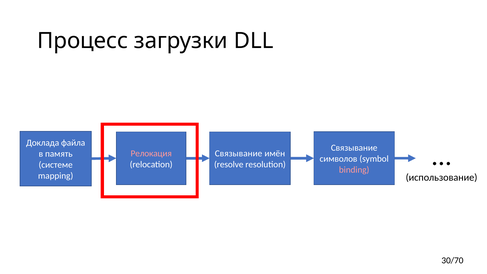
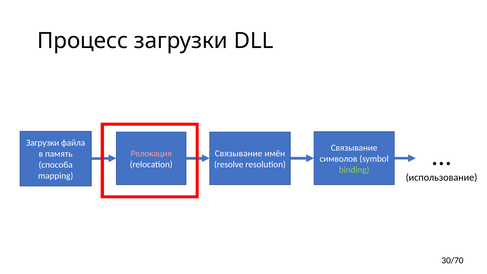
Доклада: Доклада -> Загрузки (43, 143)
системе: системе -> способа (56, 165)
binding colour: pink -> light green (354, 170)
